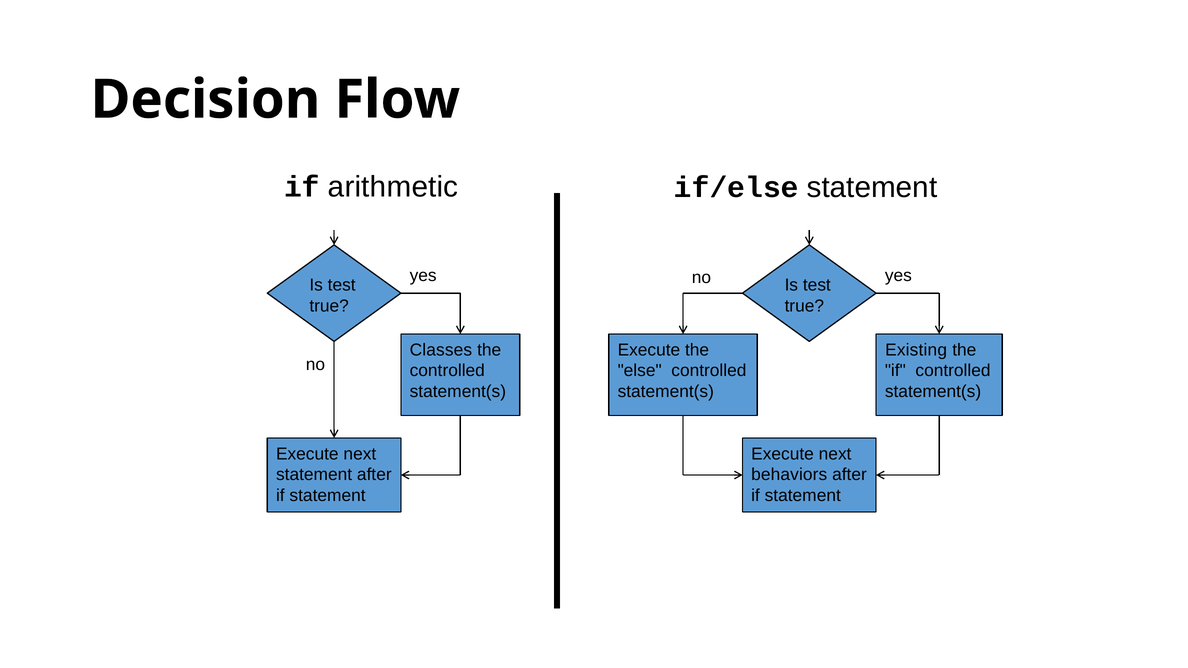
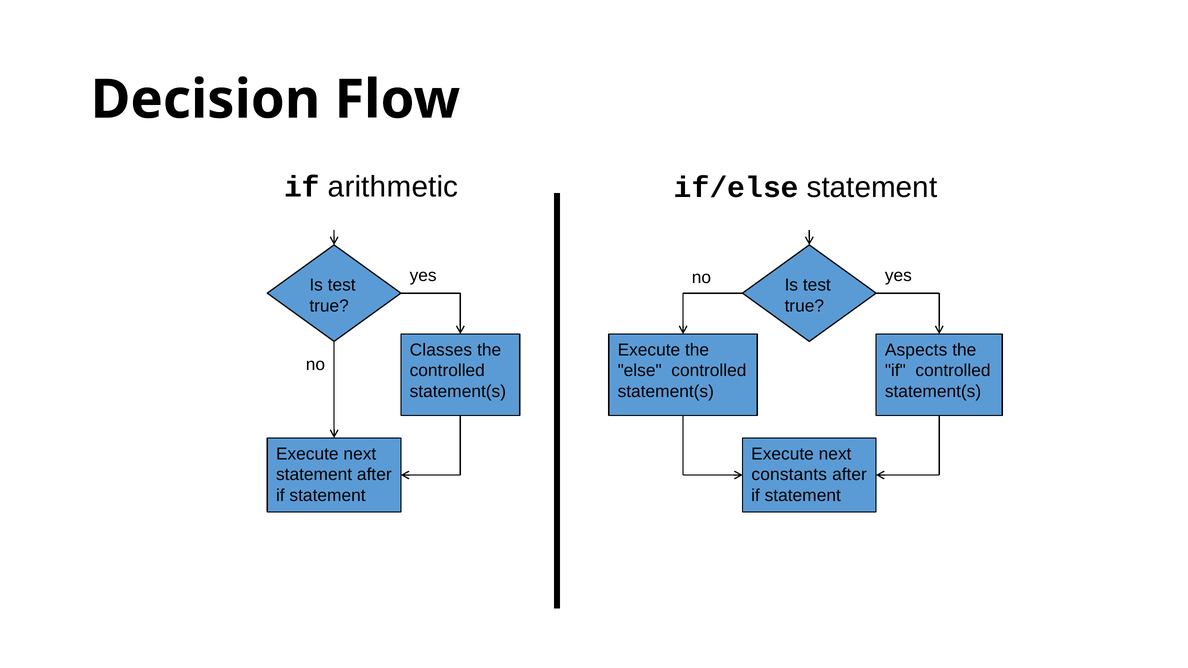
Existing: Existing -> Aspects (916, 350)
behaviors: behaviors -> constants (789, 475)
